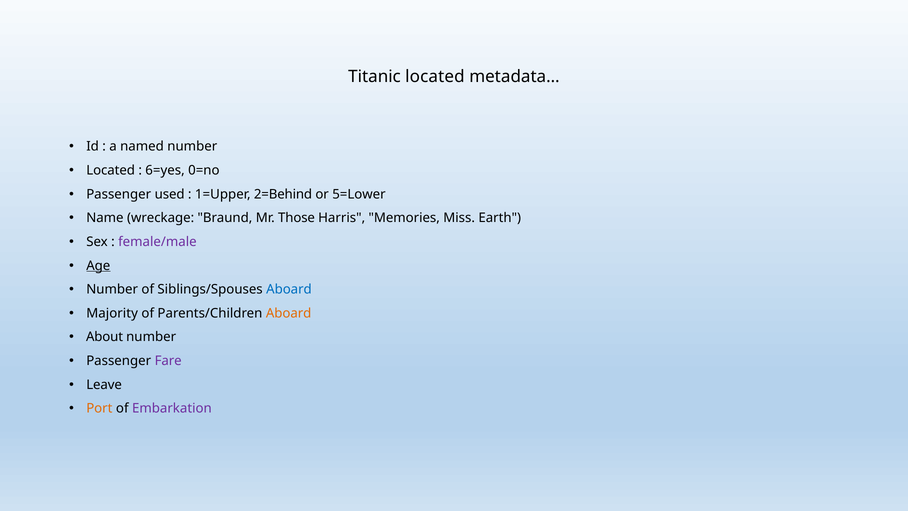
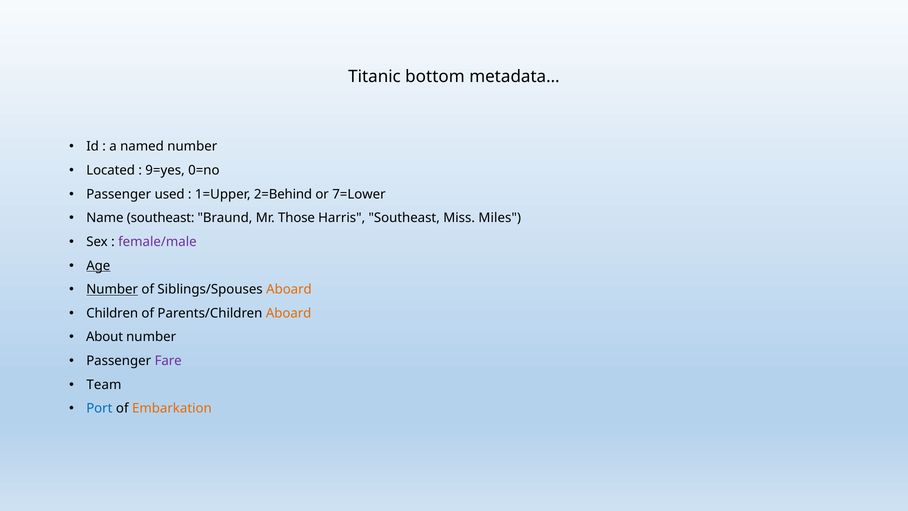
Titanic located: located -> bottom (435, 76)
6=yes: 6=yes -> 9=yes (165, 170)
5=Lower: 5=Lower -> 7=Lower (359, 194)
Name wreckage: wreckage -> southeast (161, 218)
Harris Memories: Memories -> Southeast (404, 218)
Earth: Earth -> Miles (500, 218)
Number underline: none -> present (112, 289)
Aboard colour: blue -> orange (289, 289)
Majority: Majority -> Children (112, 313)
Leave: Leave -> Team (104, 385)
Port colour: orange -> blue (99, 408)
Embarkation colour: purple -> orange (172, 408)
